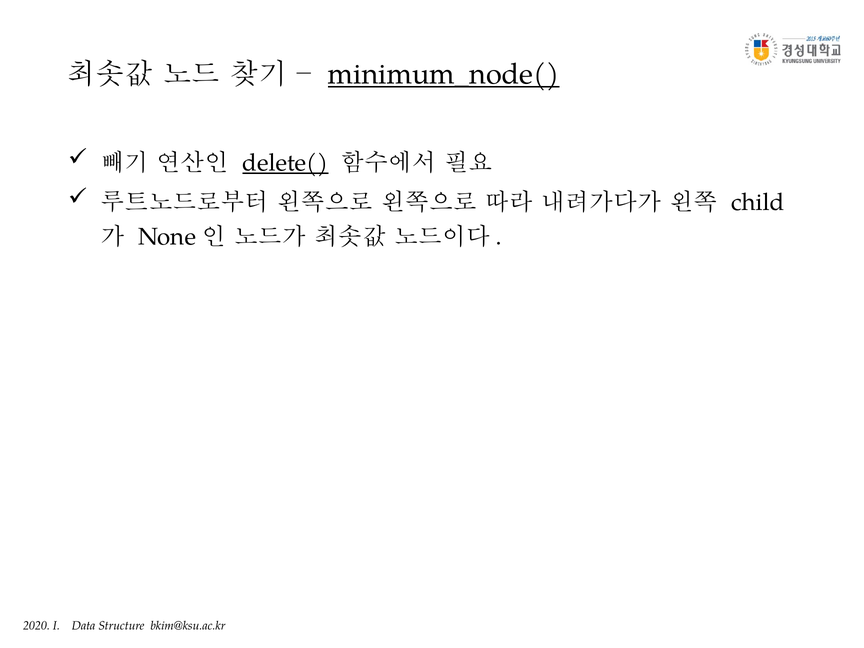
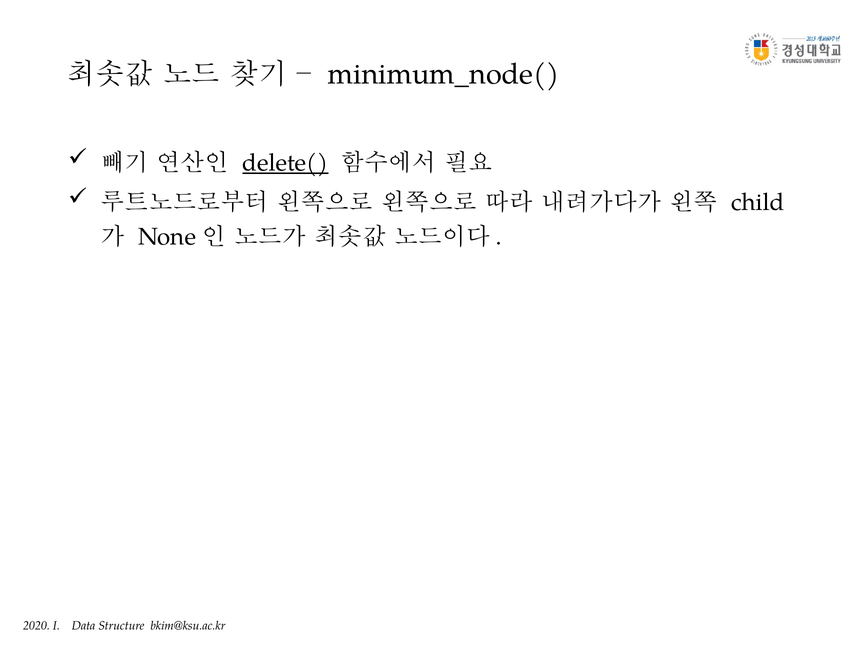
minimum_node( underline: present -> none (444, 74)
